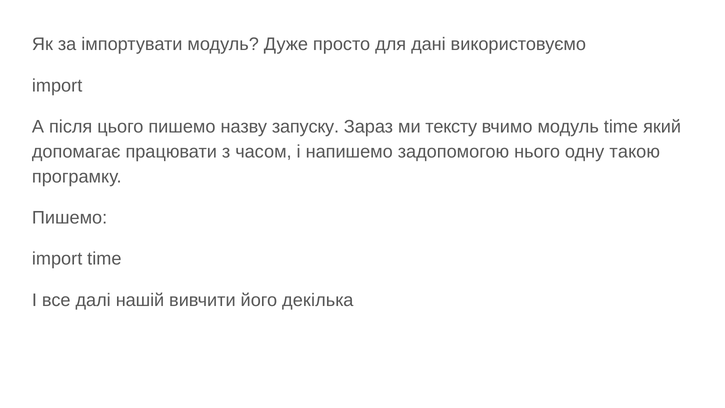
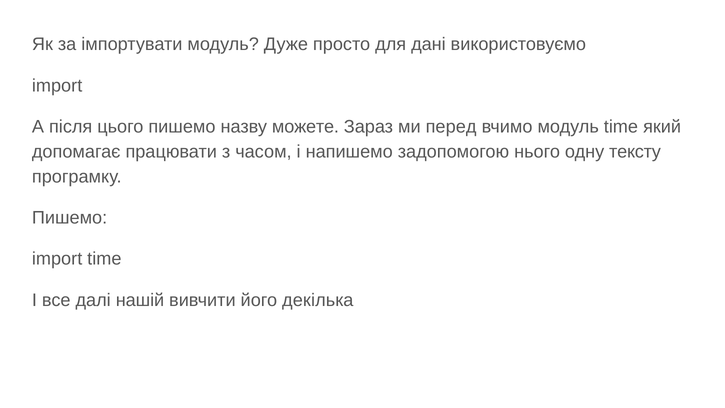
запуску: запуску -> можете (306, 127)
тексту: тексту -> перед (451, 127)
такою: такою -> тексту (635, 152)
